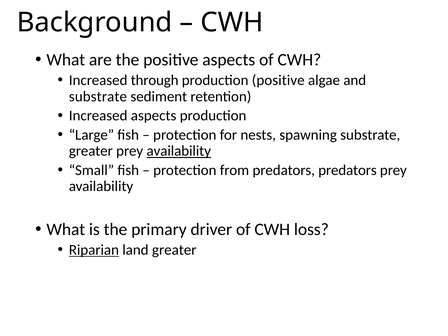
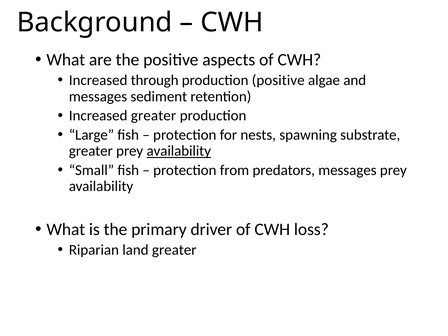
substrate: substrate -> messages (98, 96)
Increased aspects: aspects -> greater (154, 116)
predators predators: predators -> messages (347, 170)
Riparian underline: present -> none (94, 250)
